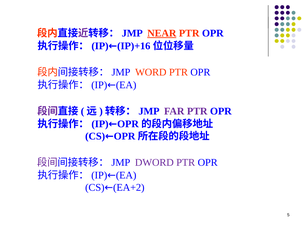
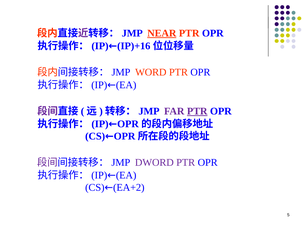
PTR underline: none -> present (197, 111)
